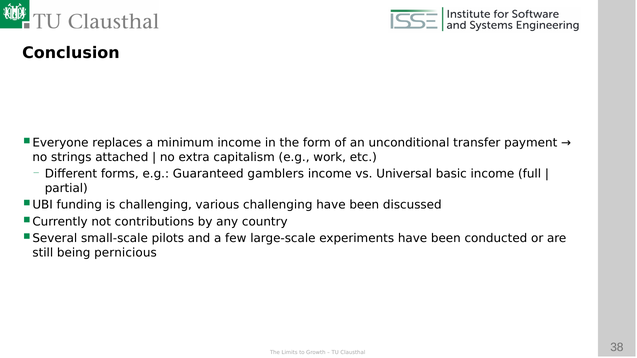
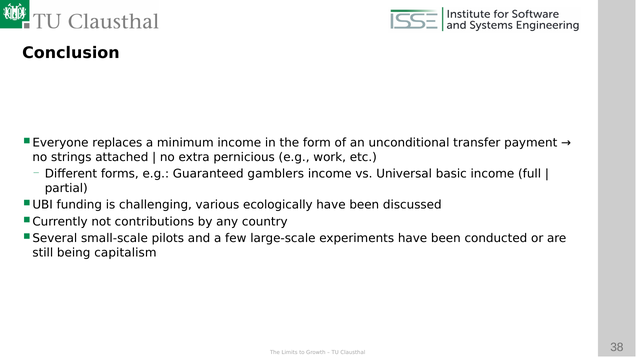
capitalism: capitalism -> pernicious (244, 157)
various challenging: challenging -> ecologically (278, 205)
pernicious: pernicious -> capitalism (125, 253)
